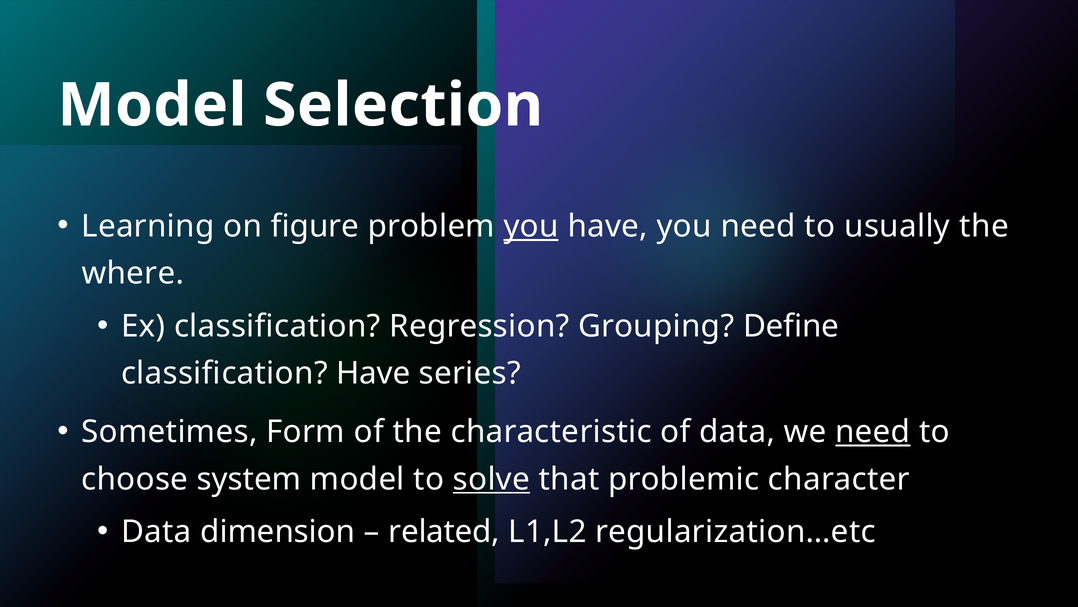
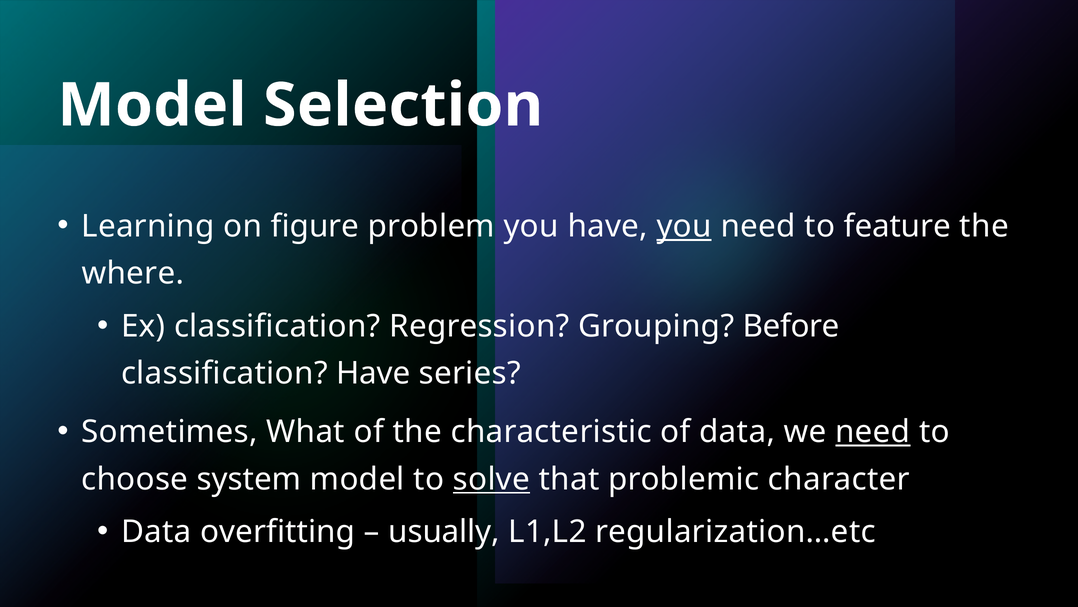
you underline: present -> none (531, 226)
you underline: none -> present (684, 226)
usually: usually -> feature (897, 226)
Define: Define -> Before (791, 326)
Form: Form -> What (306, 432)
dimension: dimension -> overfitting (278, 532)
related: related -> usually (444, 532)
